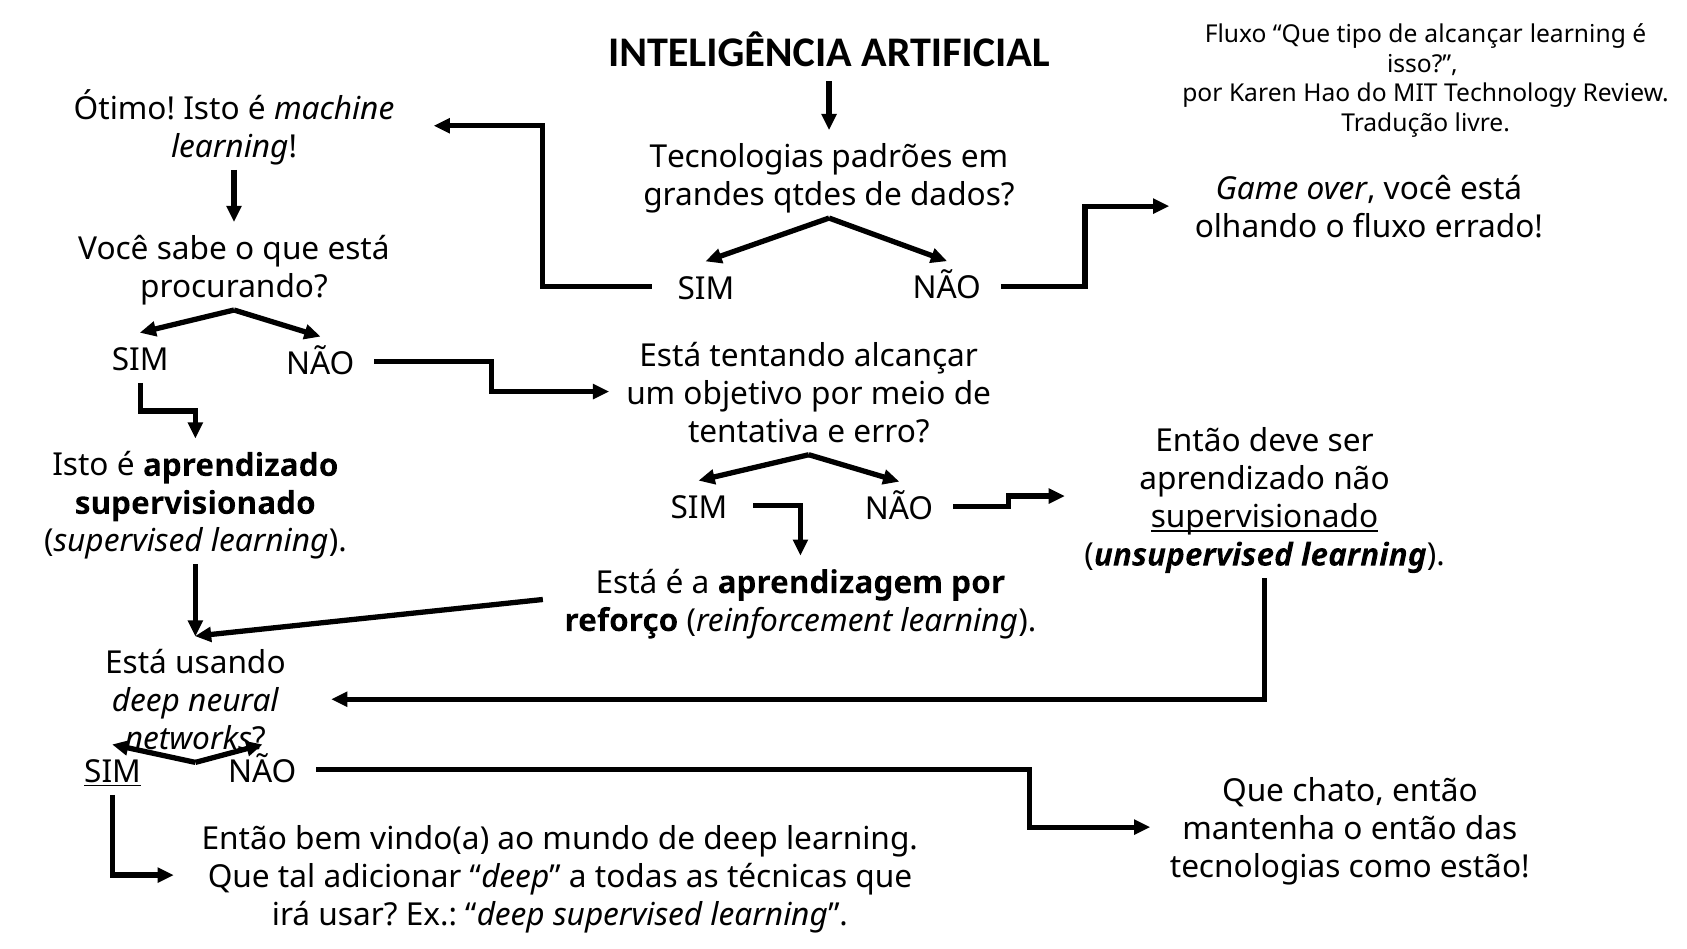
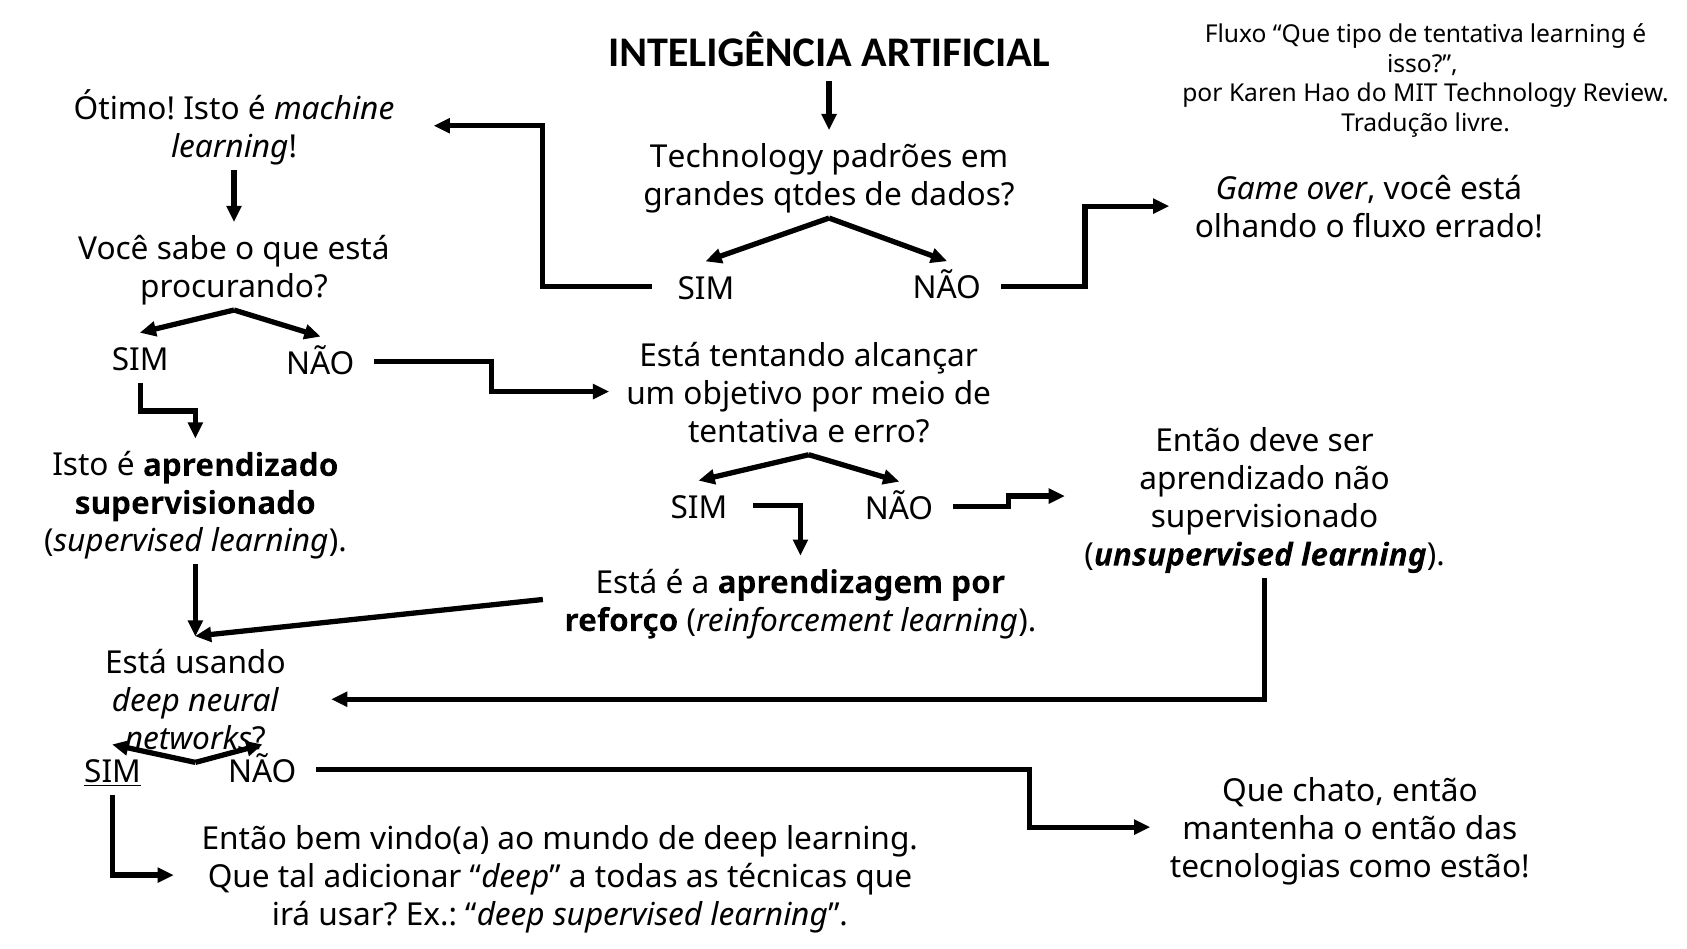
tipo de alcançar: alcançar -> tentativa (1474, 34)
Tecnologias: Tecnologias -> Technology (736, 157)
supervisionado underline: present -> none (1264, 517)
